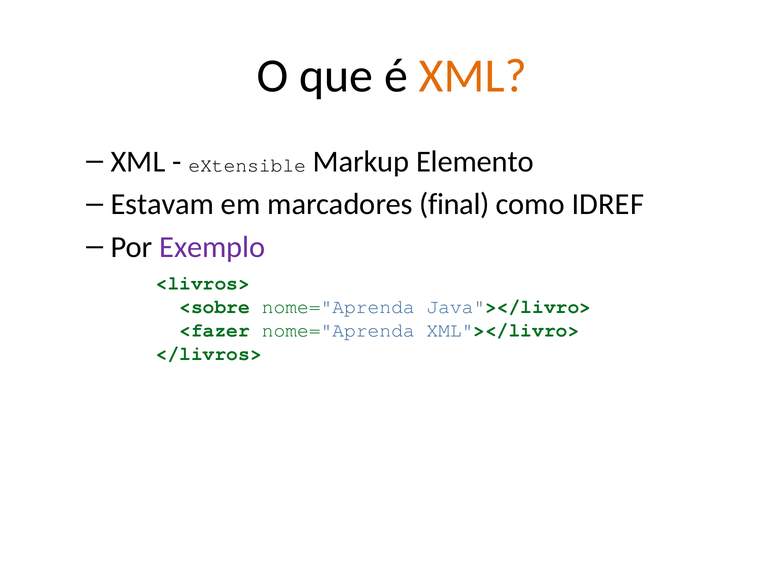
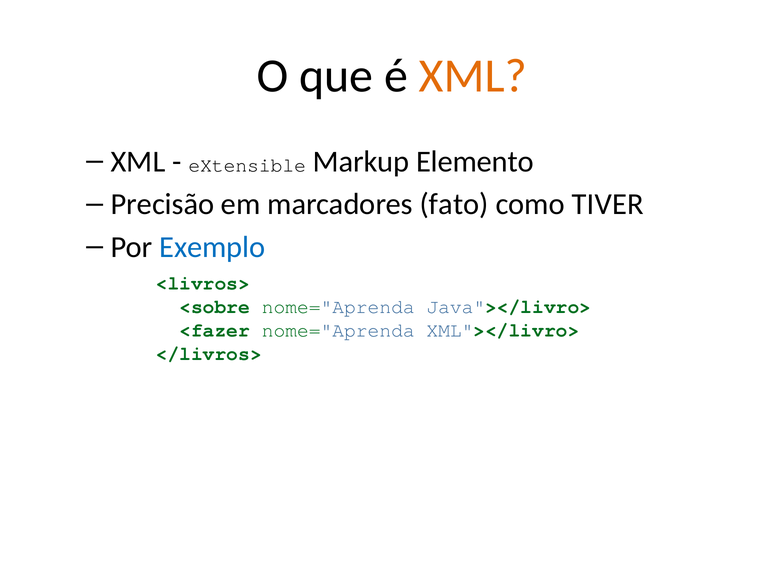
Estavam: Estavam -> Precisão (162, 204)
final: final -> fato (454, 204)
IDREF: IDREF -> TIVER (608, 204)
Exemplo colour: purple -> blue (212, 247)
